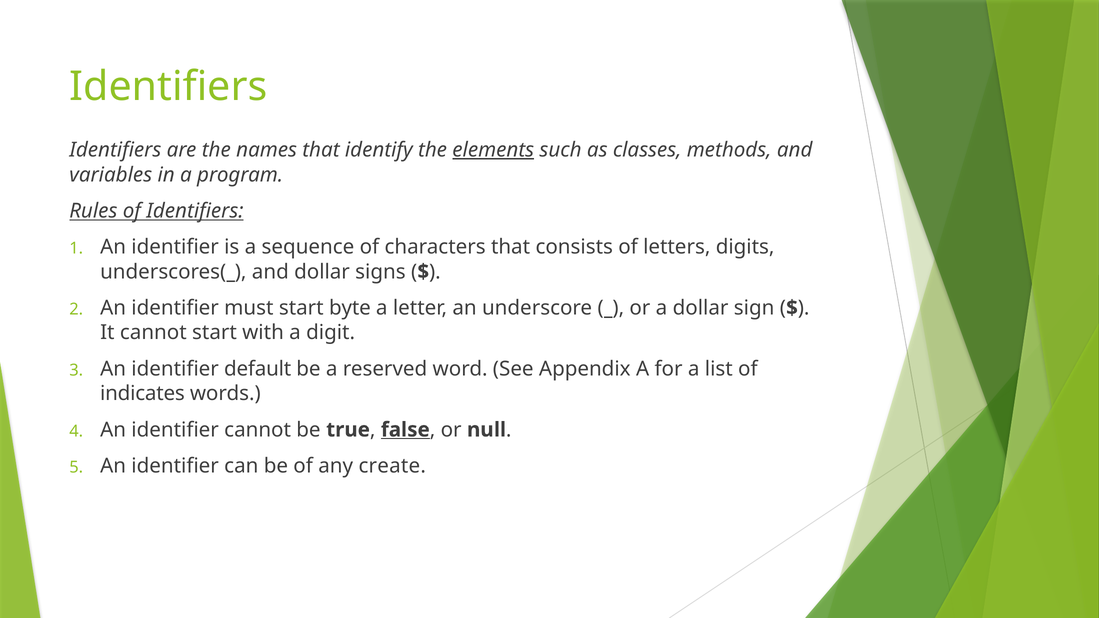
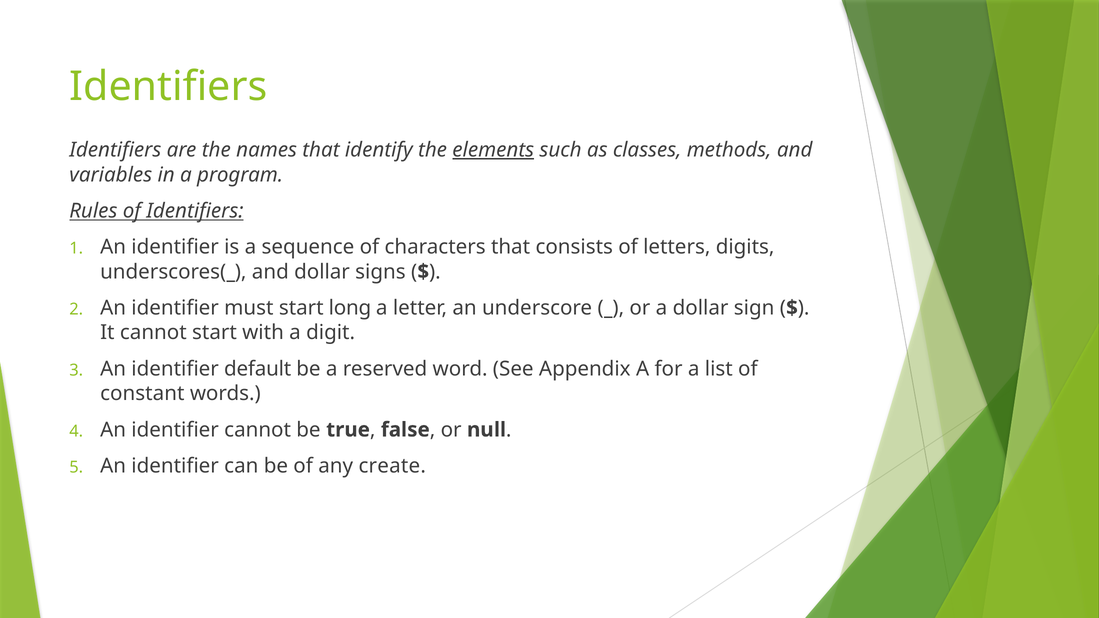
byte: byte -> long (350, 308)
indicates: indicates -> constant (142, 394)
false underline: present -> none (405, 430)
